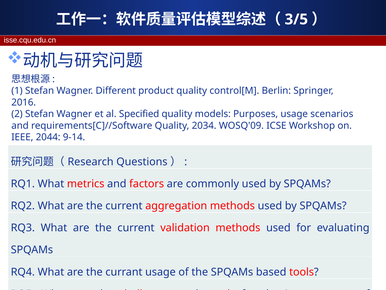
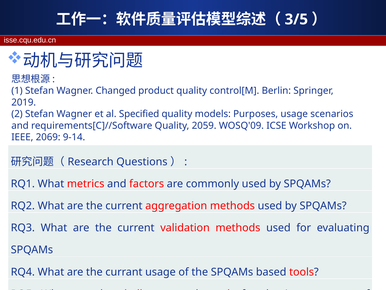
Different: Different -> Changed (116, 91)
2016: 2016 -> 2019 (24, 102)
2034: 2034 -> 2059 (204, 125)
2044: 2044 -> 2069 (48, 137)
